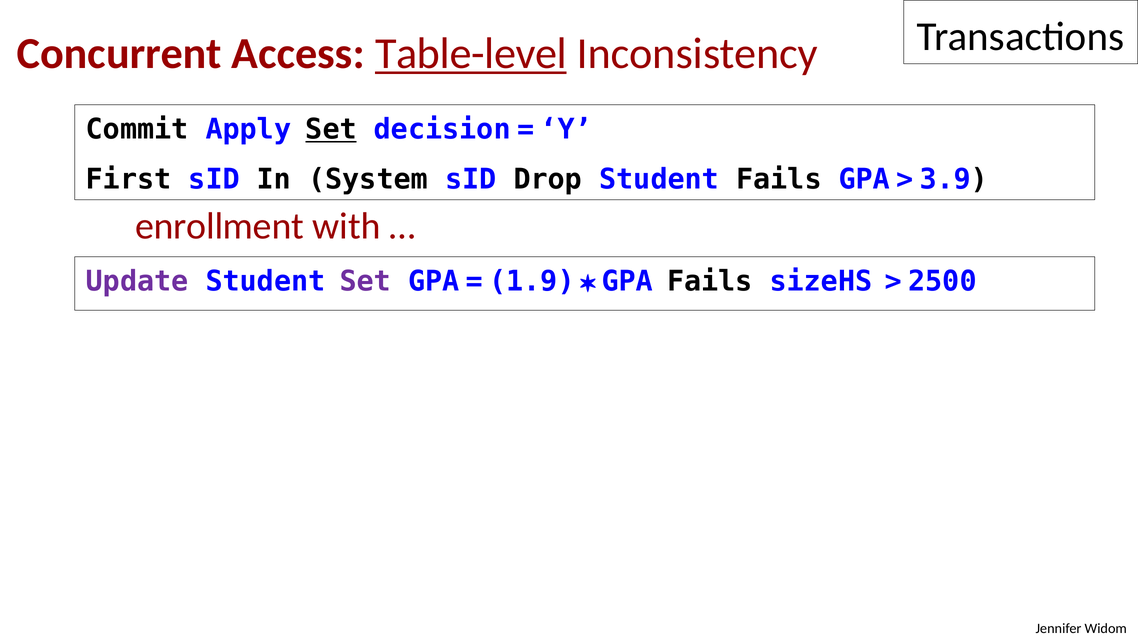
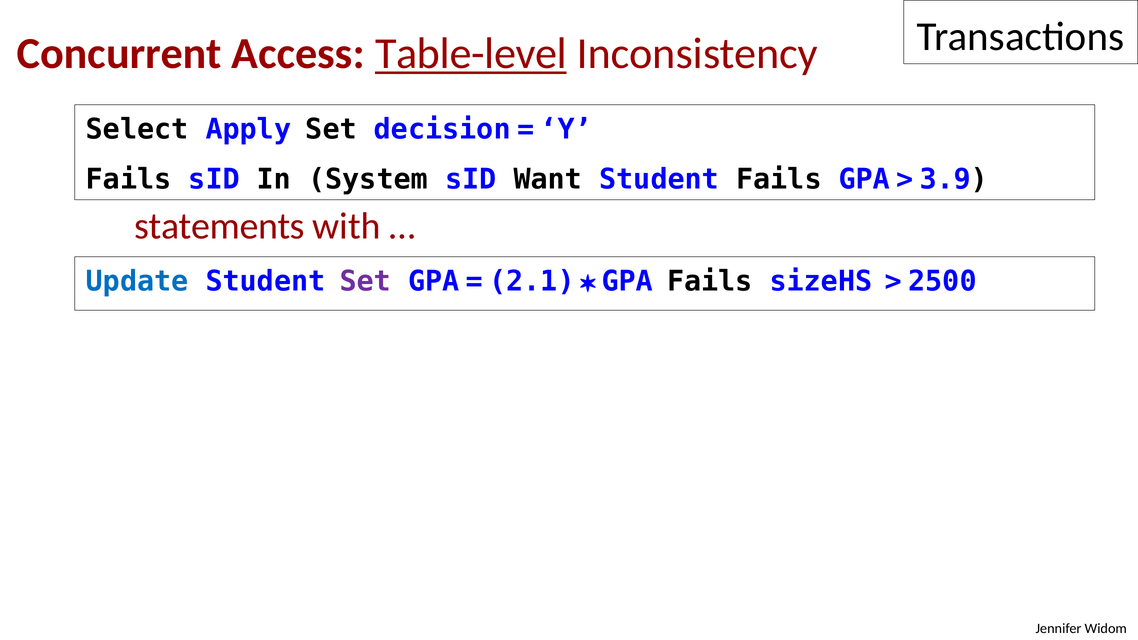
Commit: Commit -> Select (137, 130)
Set underline: present -> none (331, 130)
First: First -> Fails (129, 179)
Drop: Drop -> Want (548, 179)
enrollment: enrollment -> statements (220, 226)
Update colour: purple -> blue (137, 281)
1.9: 1.9 -> 2.1 (532, 281)
